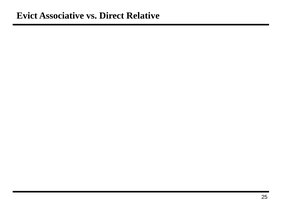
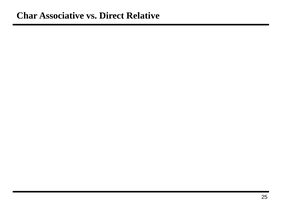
Evict: Evict -> Char (27, 16)
